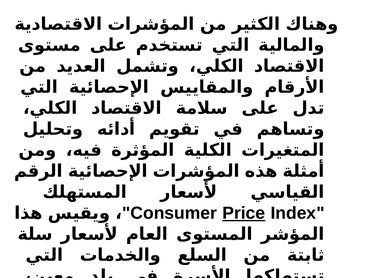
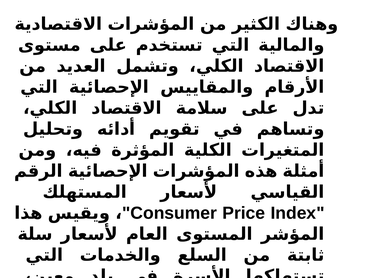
Price underline: present -> none (244, 213)
